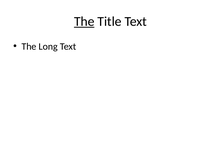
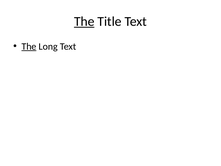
The underline: none -> present (29, 46)
